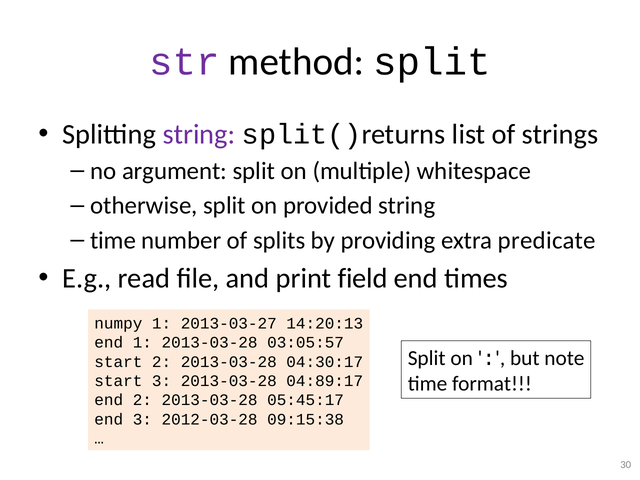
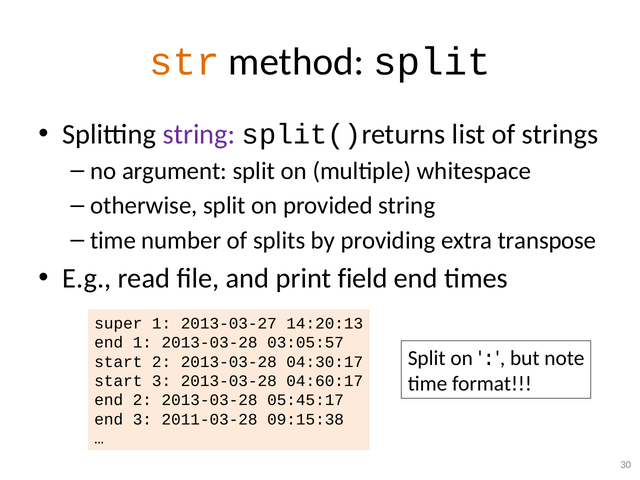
str colour: purple -> orange (184, 62)
predicate: predicate -> transpose (547, 241)
numpy: numpy -> super (118, 323)
04:89:17: 04:89:17 -> 04:60:17 (325, 381)
2012-03-28: 2012-03-28 -> 2011-03-28 (210, 419)
